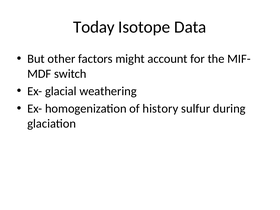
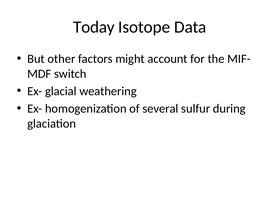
history: history -> several (160, 109)
